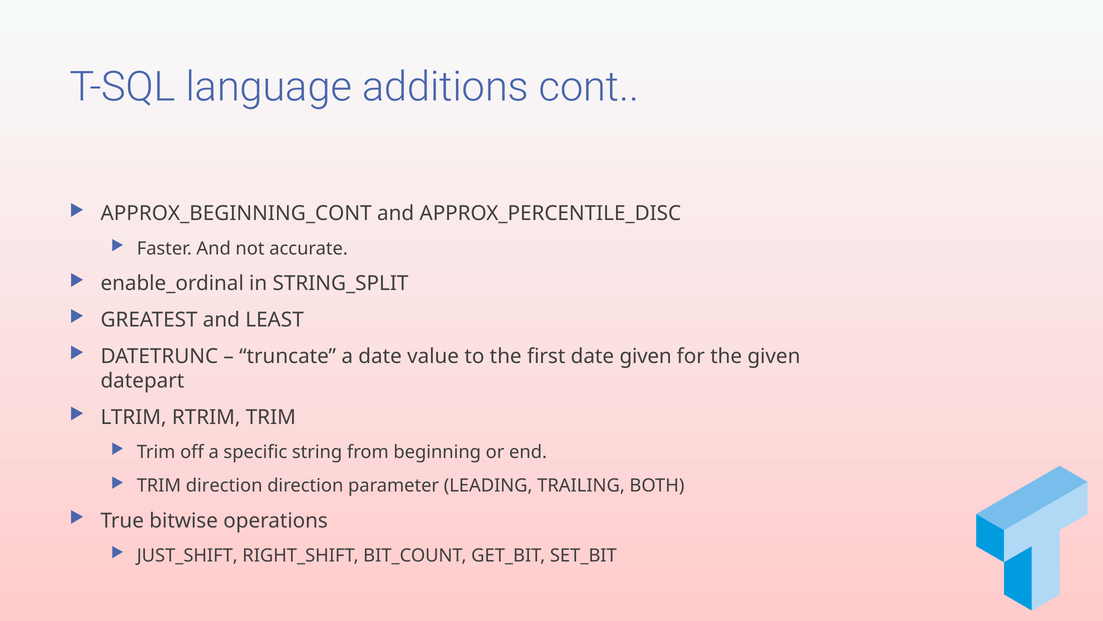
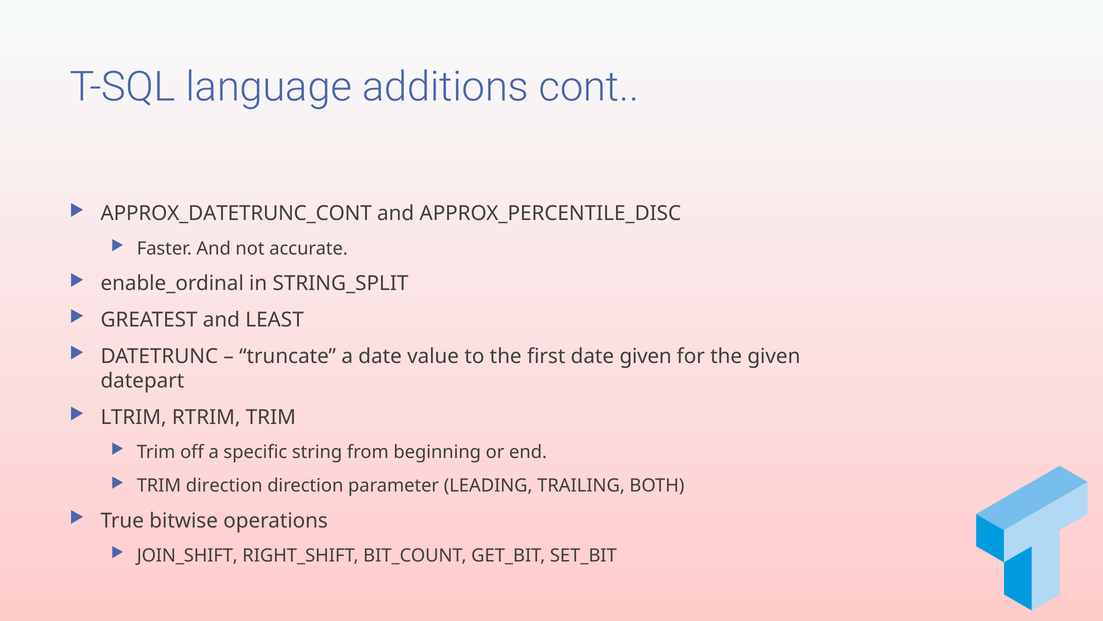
APPROX_BEGINNING_CONT: APPROX_BEGINNING_CONT -> APPROX_DATETRUNC_CONT (236, 213)
JUST_SHIFT: JUST_SHIFT -> JOIN_SHIFT (187, 555)
